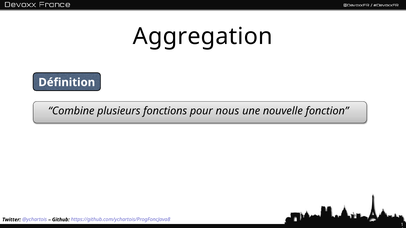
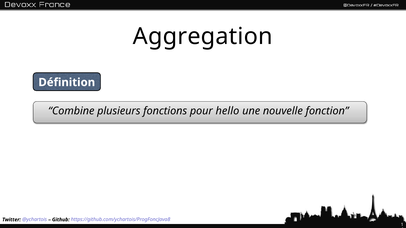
nous: nous -> hello (227, 111)
